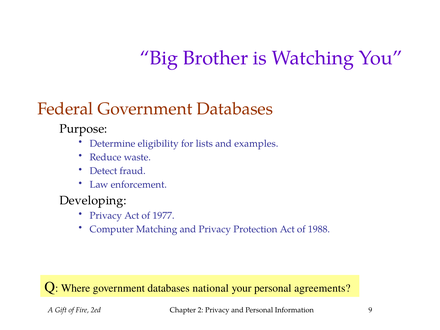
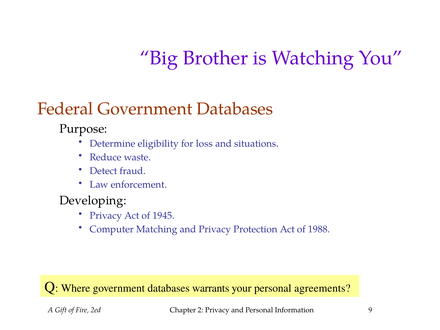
lists: lists -> loss (204, 144)
examples: examples -> situations (256, 144)
1977: 1977 -> 1945 (164, 216)
national: national -> warrants (211, 288)
